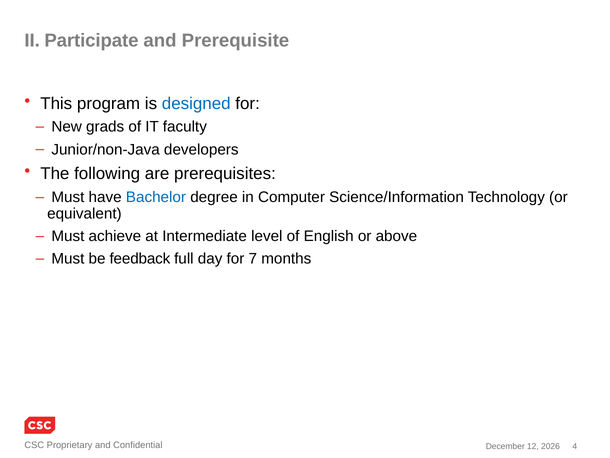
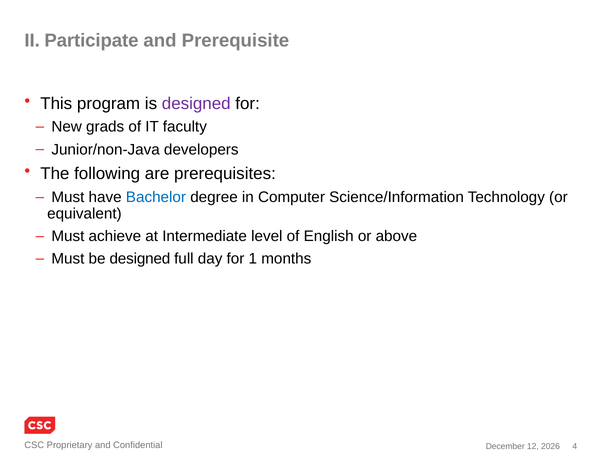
designed colour: blue -> purple (196, 103)
be feedback: feedback -> designed (140, 259)
7: 7 -> 1 (253, 259)
